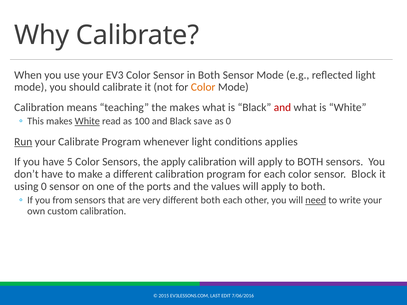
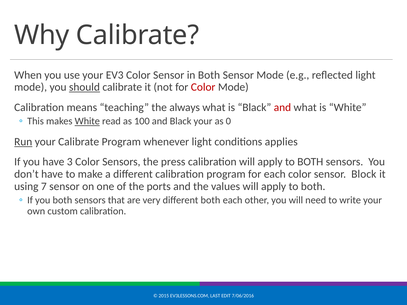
should underline: none -> present (84, 87)
Color colour: orange -> red (203, 87)
the makes: makes -> always (185, 107)
Black save: save -> your (203, 121)
5: 5 -> 3 (70, 162)
the apply: apply -> press (173, 162)
using 0: 0 -> 7 (44, 186)
you from: from -> both (62, 200)
need underline: present -> none (316, 200)
